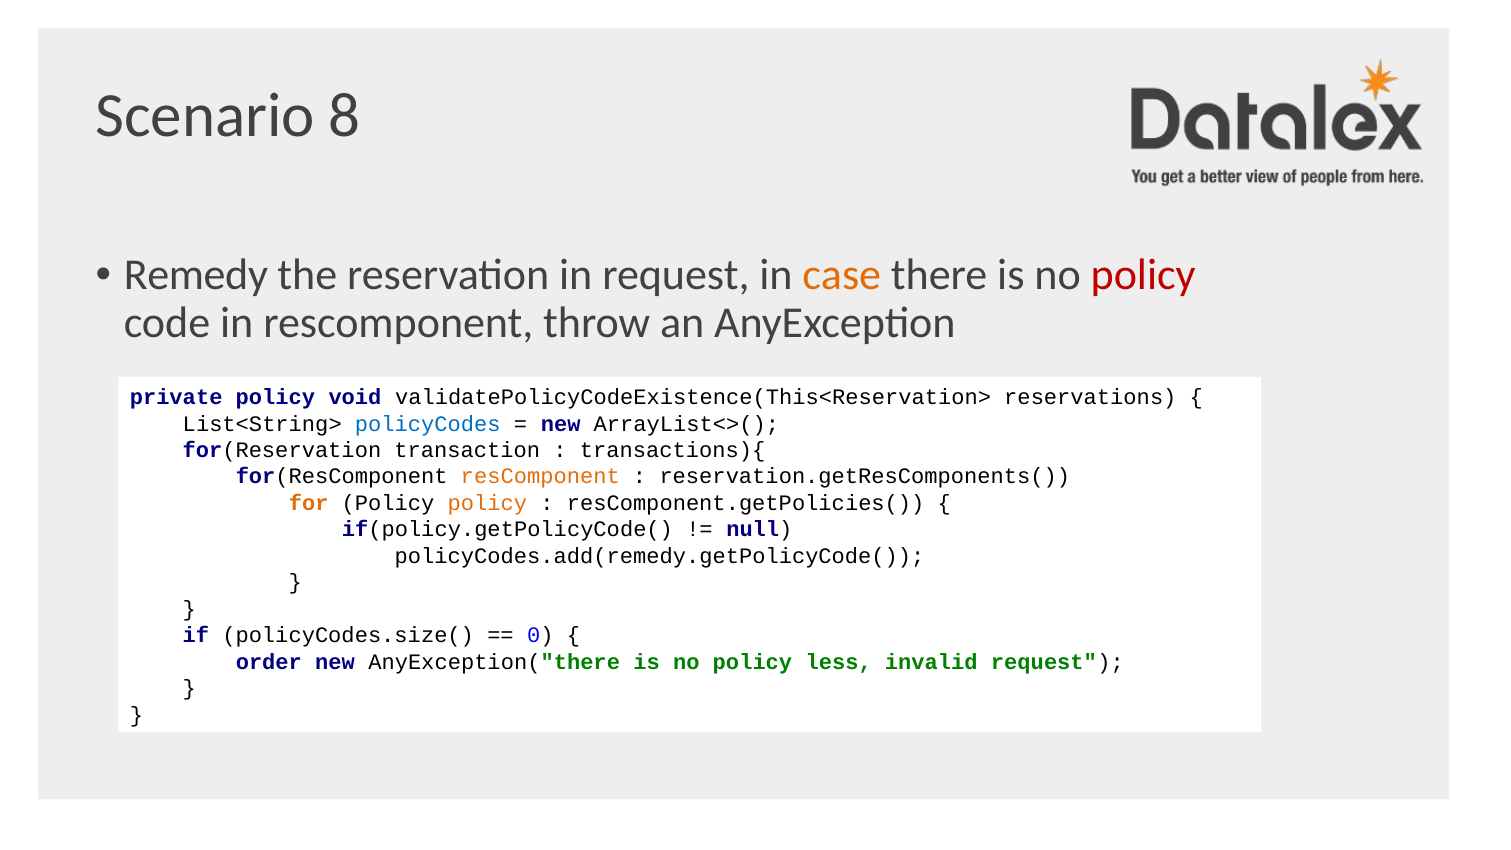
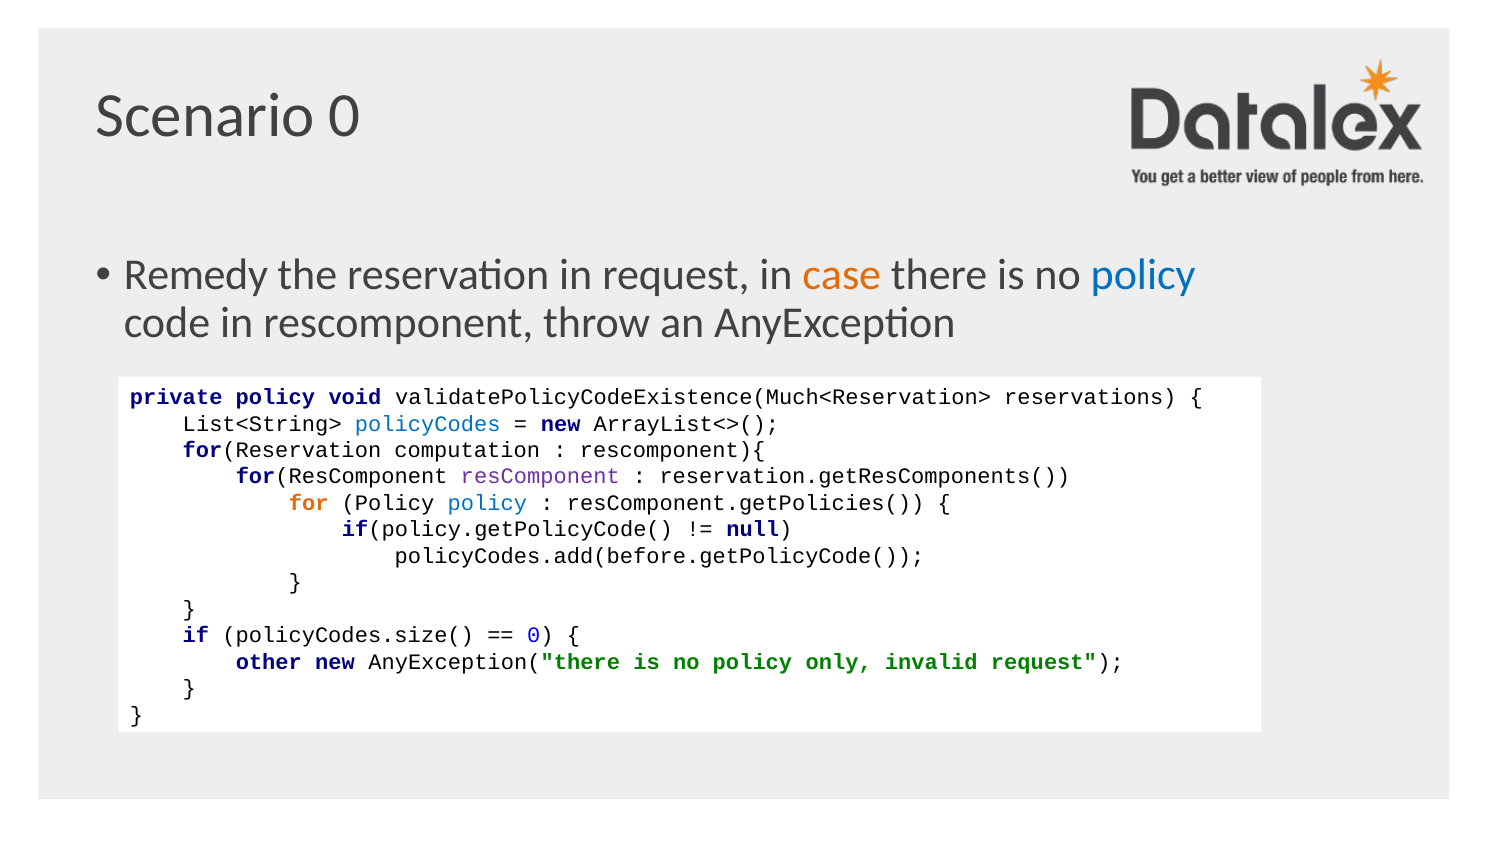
Scenario 8: 8 -> 0 (345, 116)
policy colour: red -> blue (1143, 275)
validatePolicyCodeExistence(This<Reservation>: validatePolicyCodeExistence(This<Reservation> -> validatePolicyCodeExistence(Much<Reservation> (693, 397)
transaction: transaction -> computation (467, 450)
transactions){: transactions){ -> rescomponent){ (673, 450)
resComponent colour: orange -> purple (540, 477)
policy colour: orange -> blue (487, 503)
policyCodes.add(remedy.getPolicyCode(: policyCodes.add(remedy.getPolicyCode( -> policyCodes.add(before.getPolicyCode( (660, 556)
order: order -> other (269, 662)
less: less -> only (839, 662)
